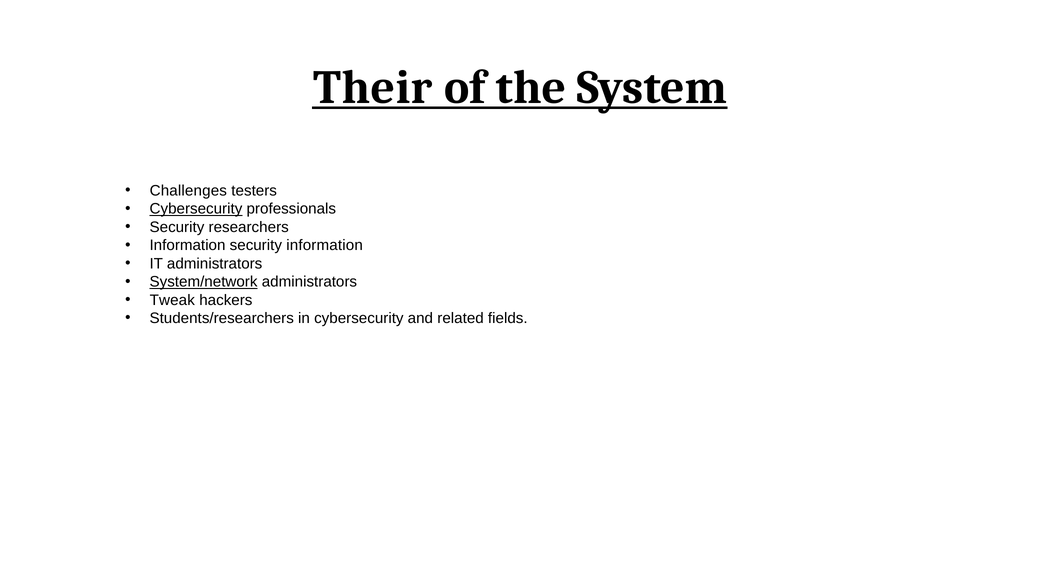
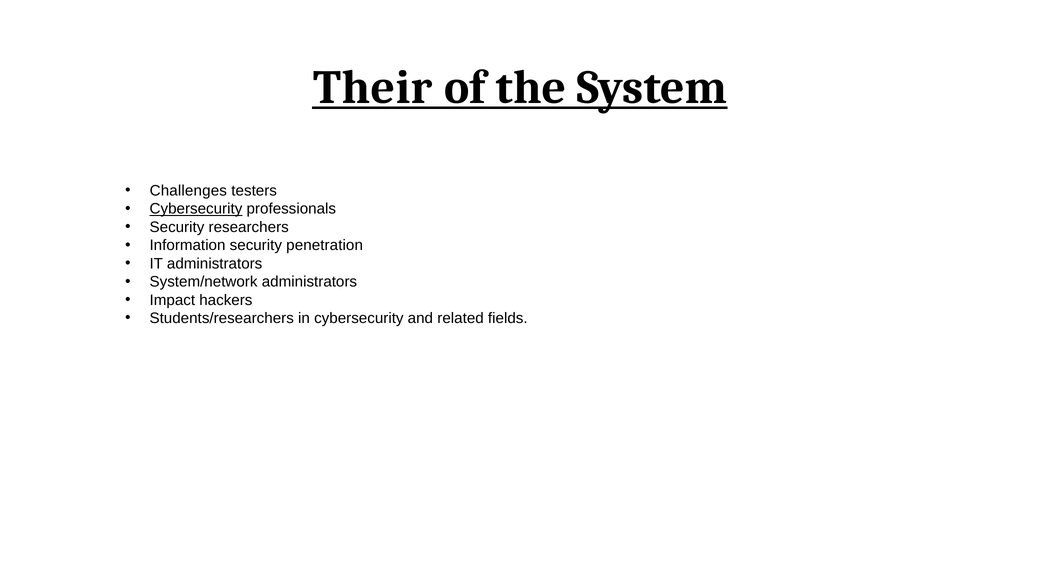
security information: information -> penetration (325, 245)
System/network underline: present -> none (204, 282)
Tweak: Tweak -> Impact (172, 300)
